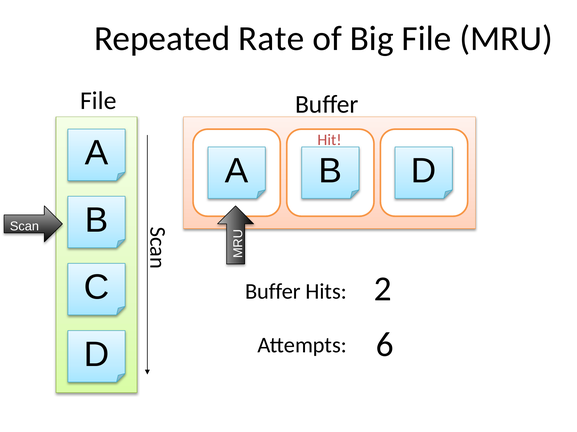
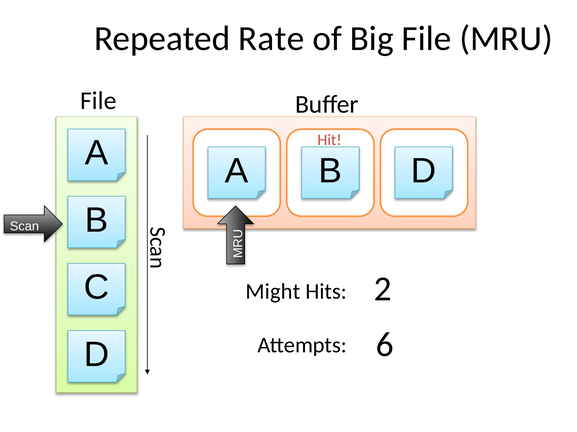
Buffer: Buffer -> Might (273, 292)
